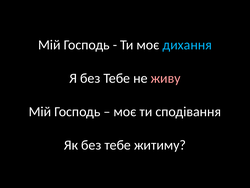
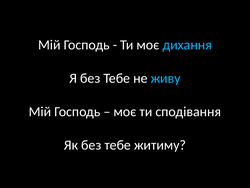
живу colour: pink -> light blue (166, 78)
